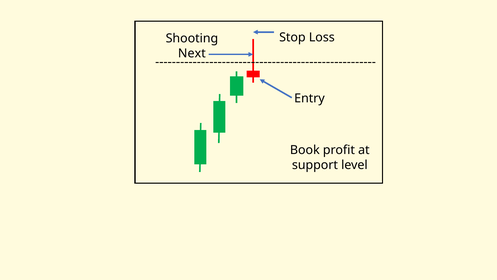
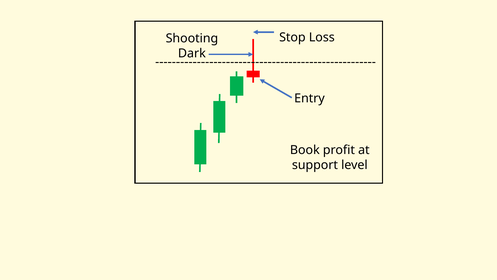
Next: Next -> Dark (192, 53)
